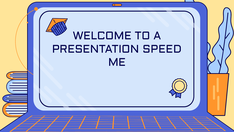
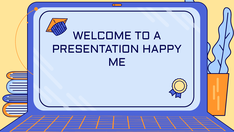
SPEED: SPEED -> HAPPY (162, 49)
